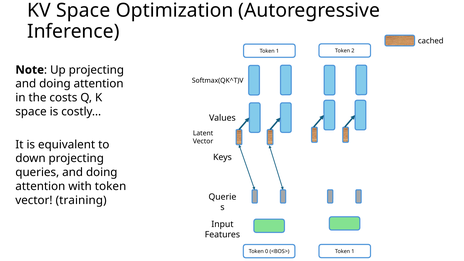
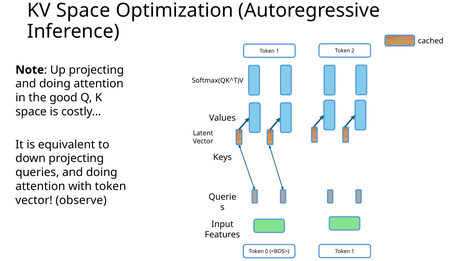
costs: costs -> good (63, 98)
training: training -> observe (81, 200)
